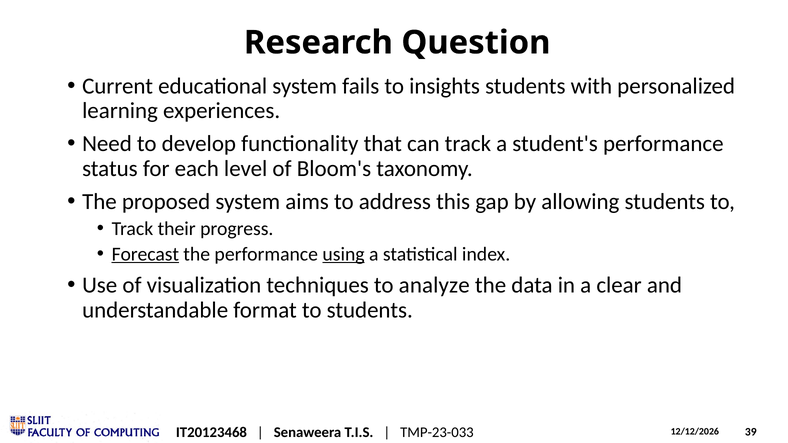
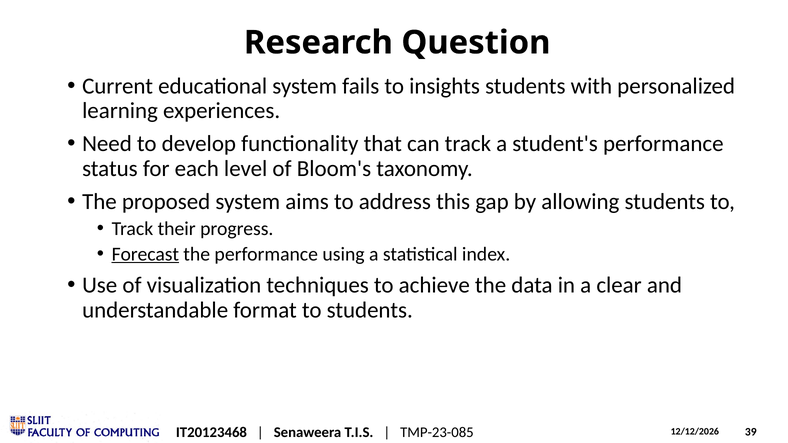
using underline: present -> none (344, 254)
analyze: analyze -> achieve (434, 285)
TMP-23-033: TMP-23-033 -> TMP-23-085 (437, 432)
